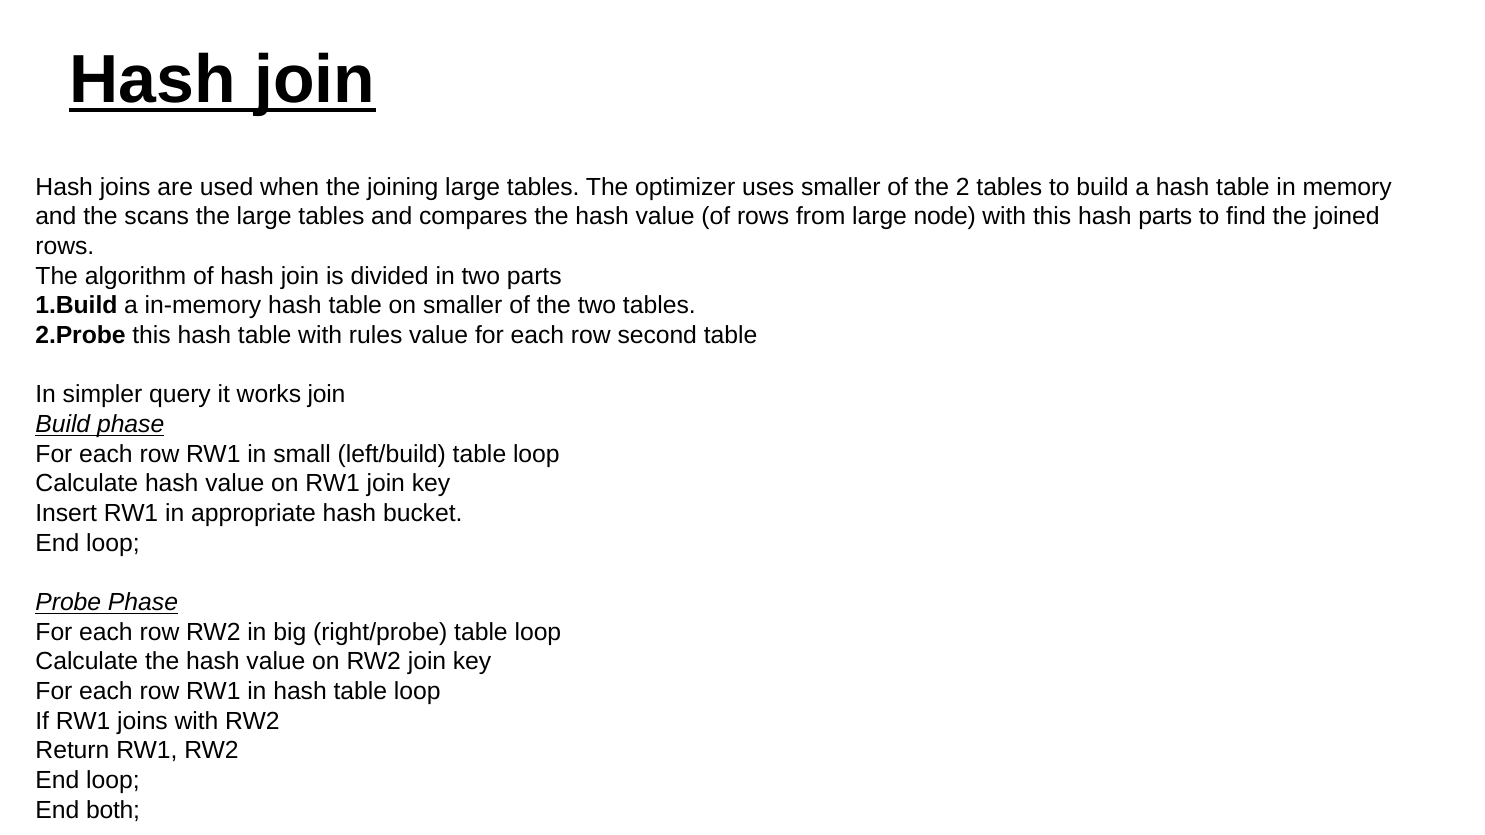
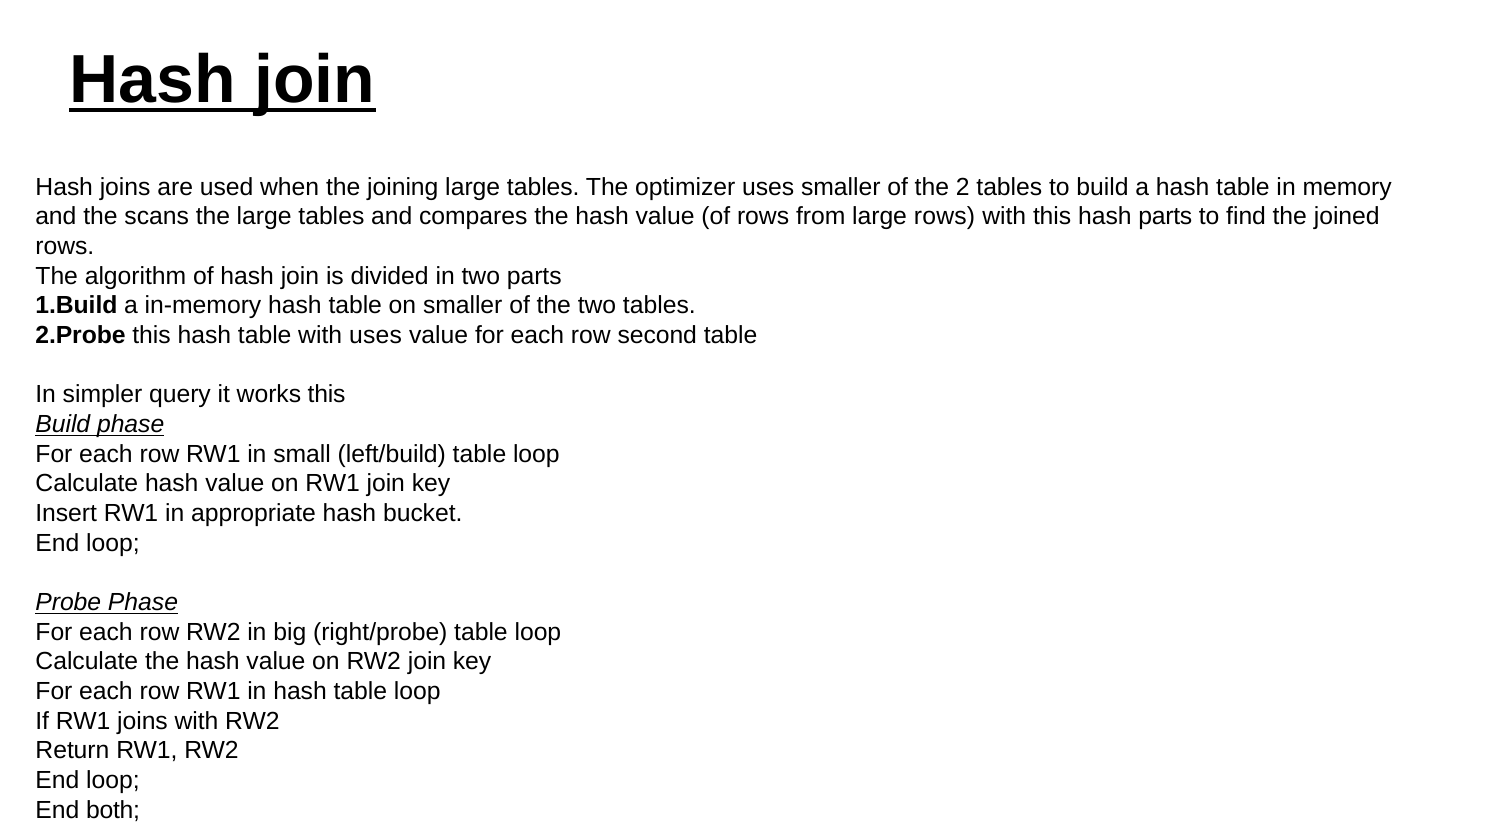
large node: node -> rows (944, 217)
with rules: rules -> uses (376, 335)
works join: join -> this (327, 395)
